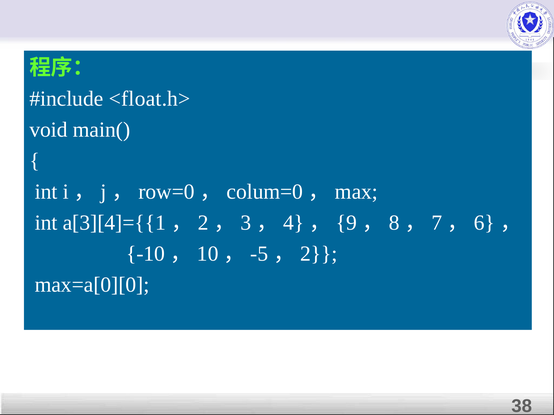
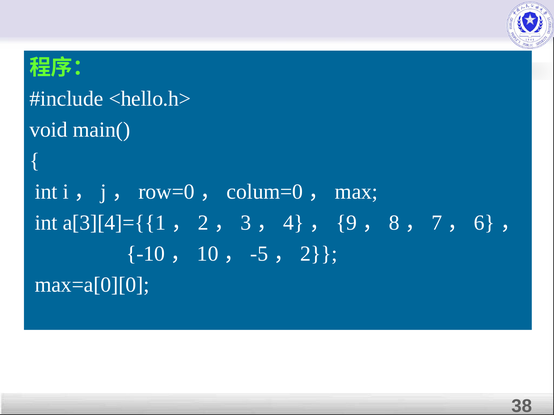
<float.h>: <float.h> -> <hello.h> (150, 99)
